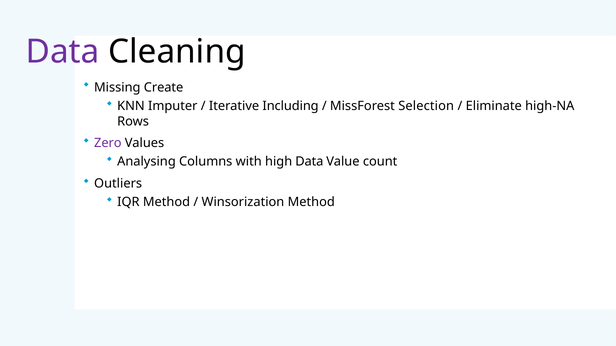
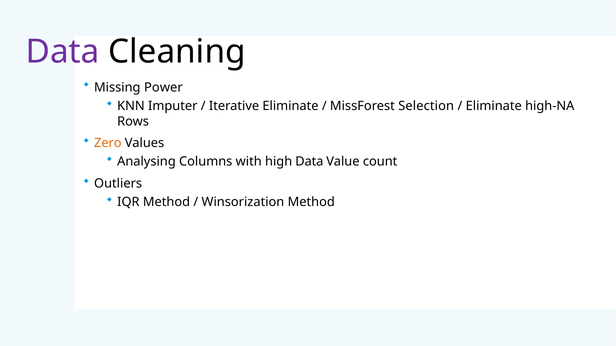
Create: Create -> Power (163, 87)
Iterative Including: Including -> Eliminate (291, 106)
Zero colour: purple -> orange (108, 143)
